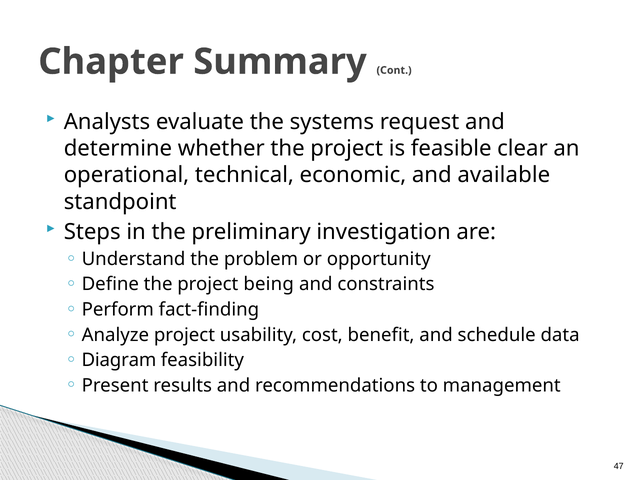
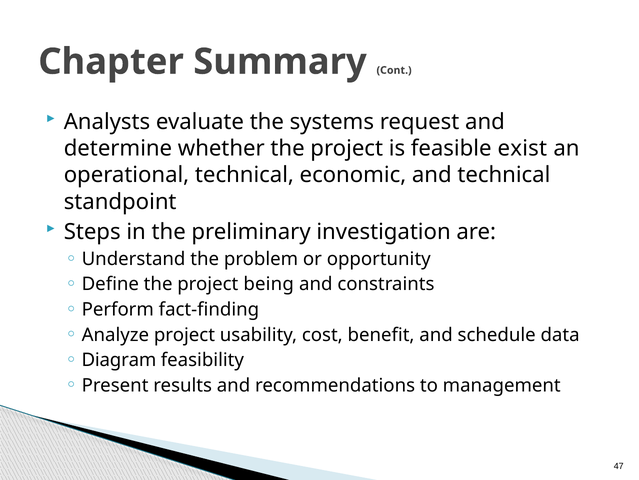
clear: clear -> exist (522, 148)
and available: available -> technical (504, 175)
